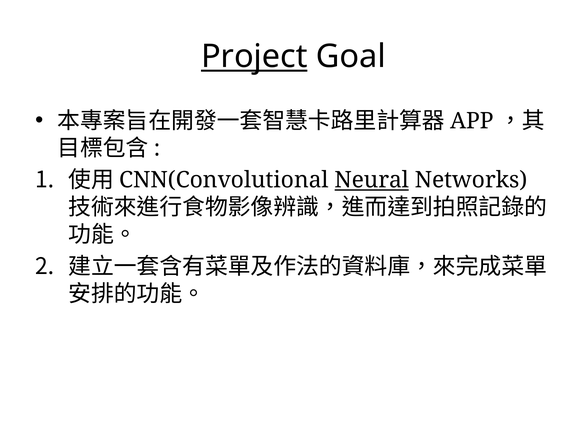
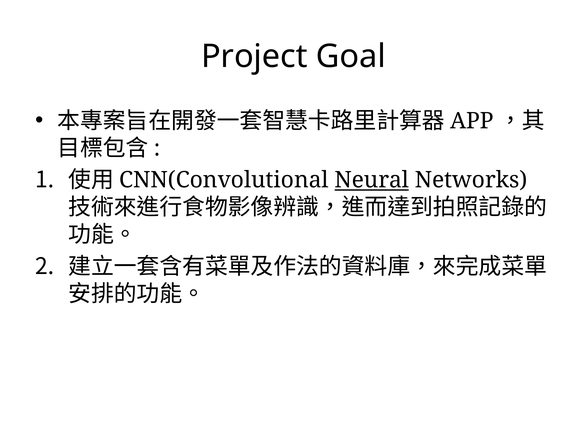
Project underline: present -> none (254, 57)
